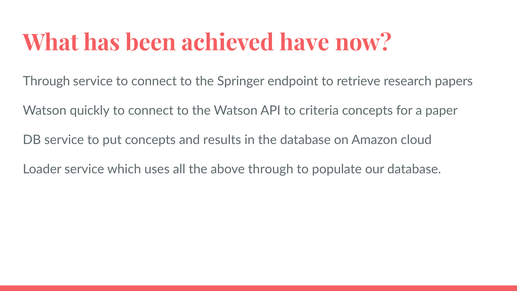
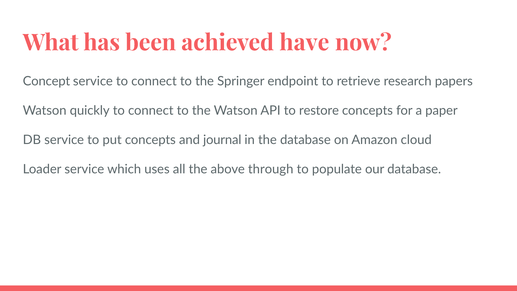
Through: Through -> Concept (46, 81)
criteria: criteria -> restore (319, 111)
results: results -> journal (222, 140)
